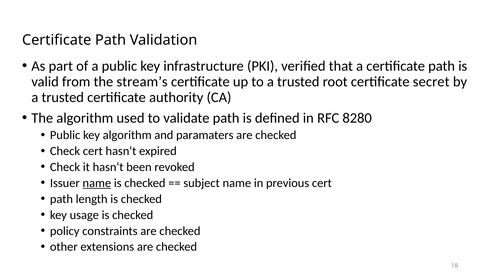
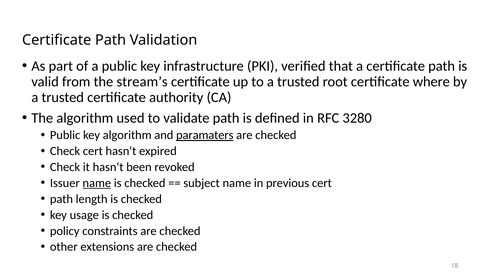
secret: secret -> where (431, 82)
8280: 8280 -> 3280 (357, 118)
paramaters underline: none -> present (205, 135)
